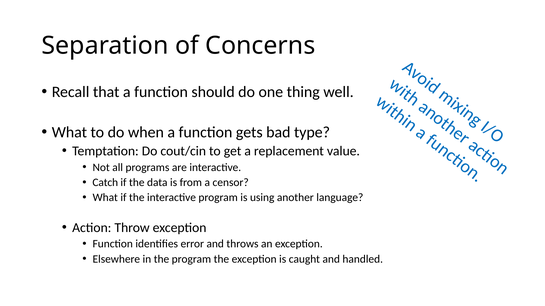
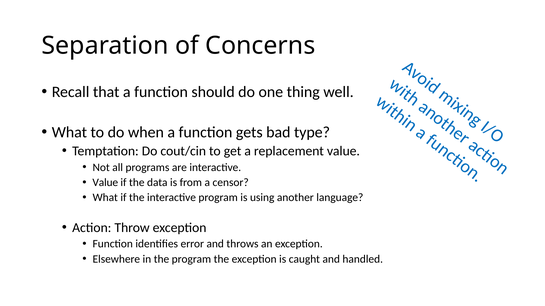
Catch: Catch -> Value (105, 183)
